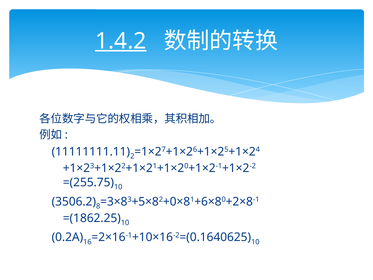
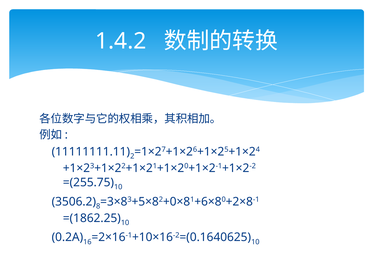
1.4.2 underline: present -> none (121, 41)
